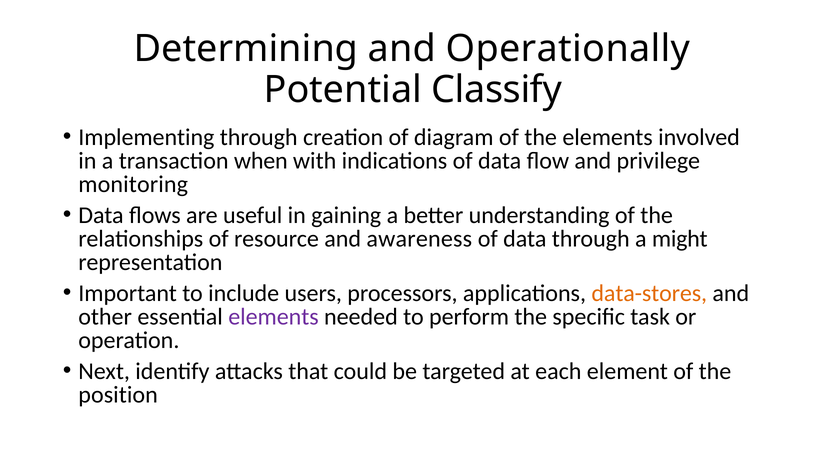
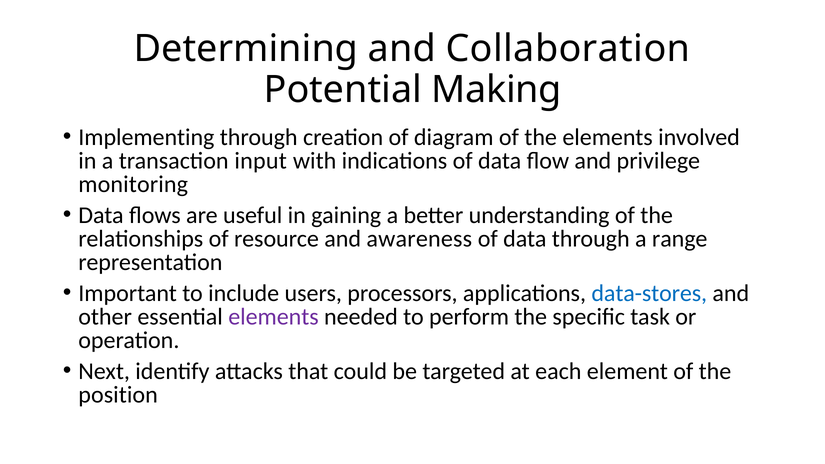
Operationally: Operationally -> Collaboration (568, 49)
Classify: Classify -> Making (497, 90)
when: when -> input (261, 161)
might: might -> range (680, 239)
data-stores colour: orange -> blue (649, 293)
